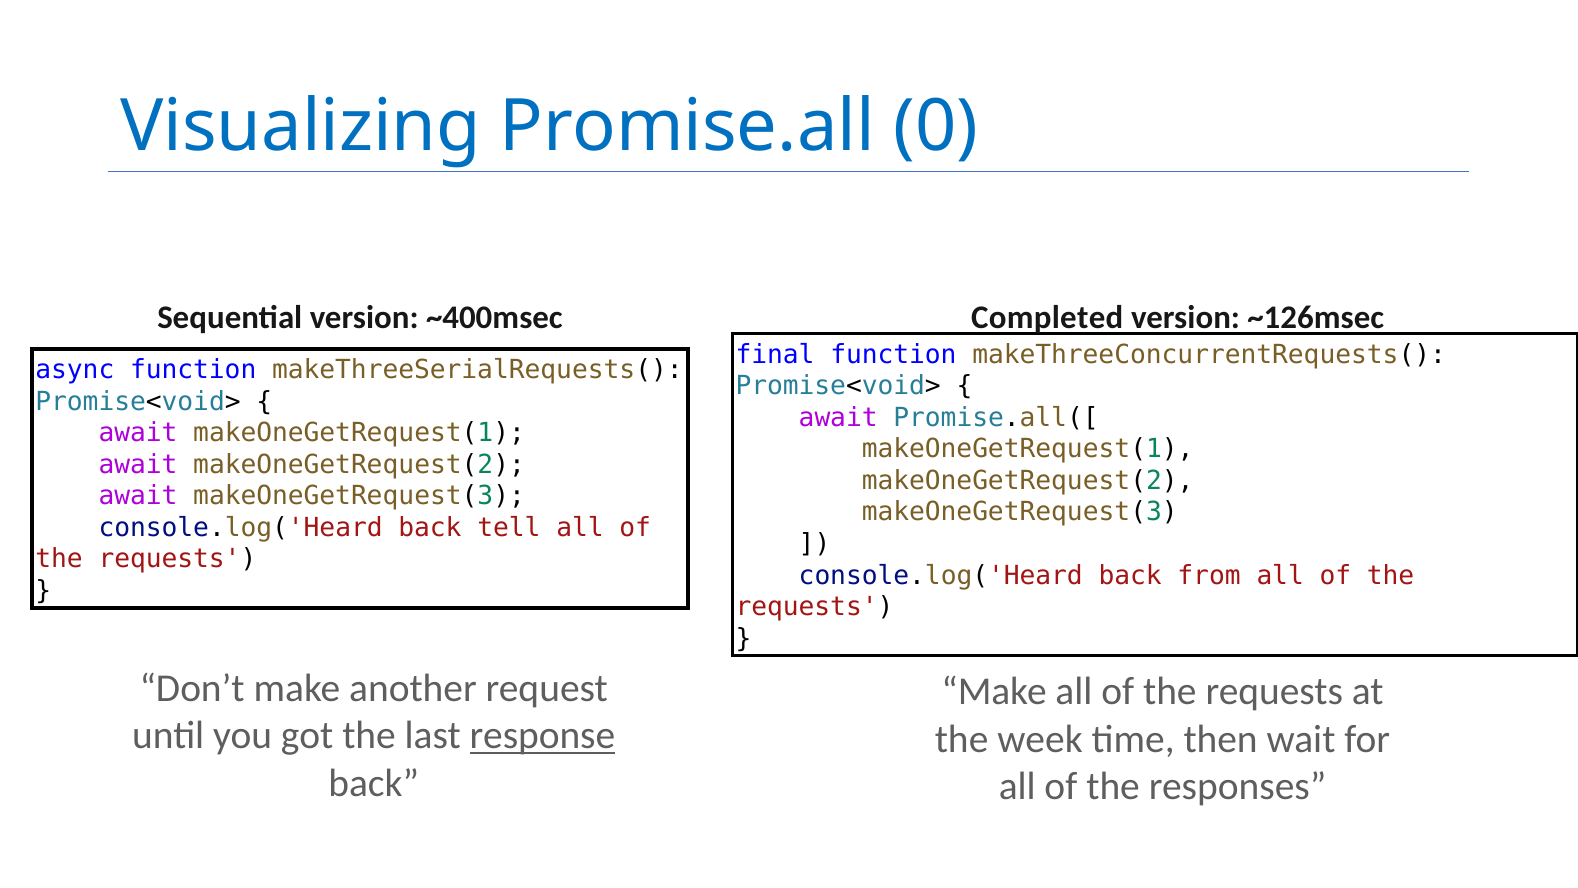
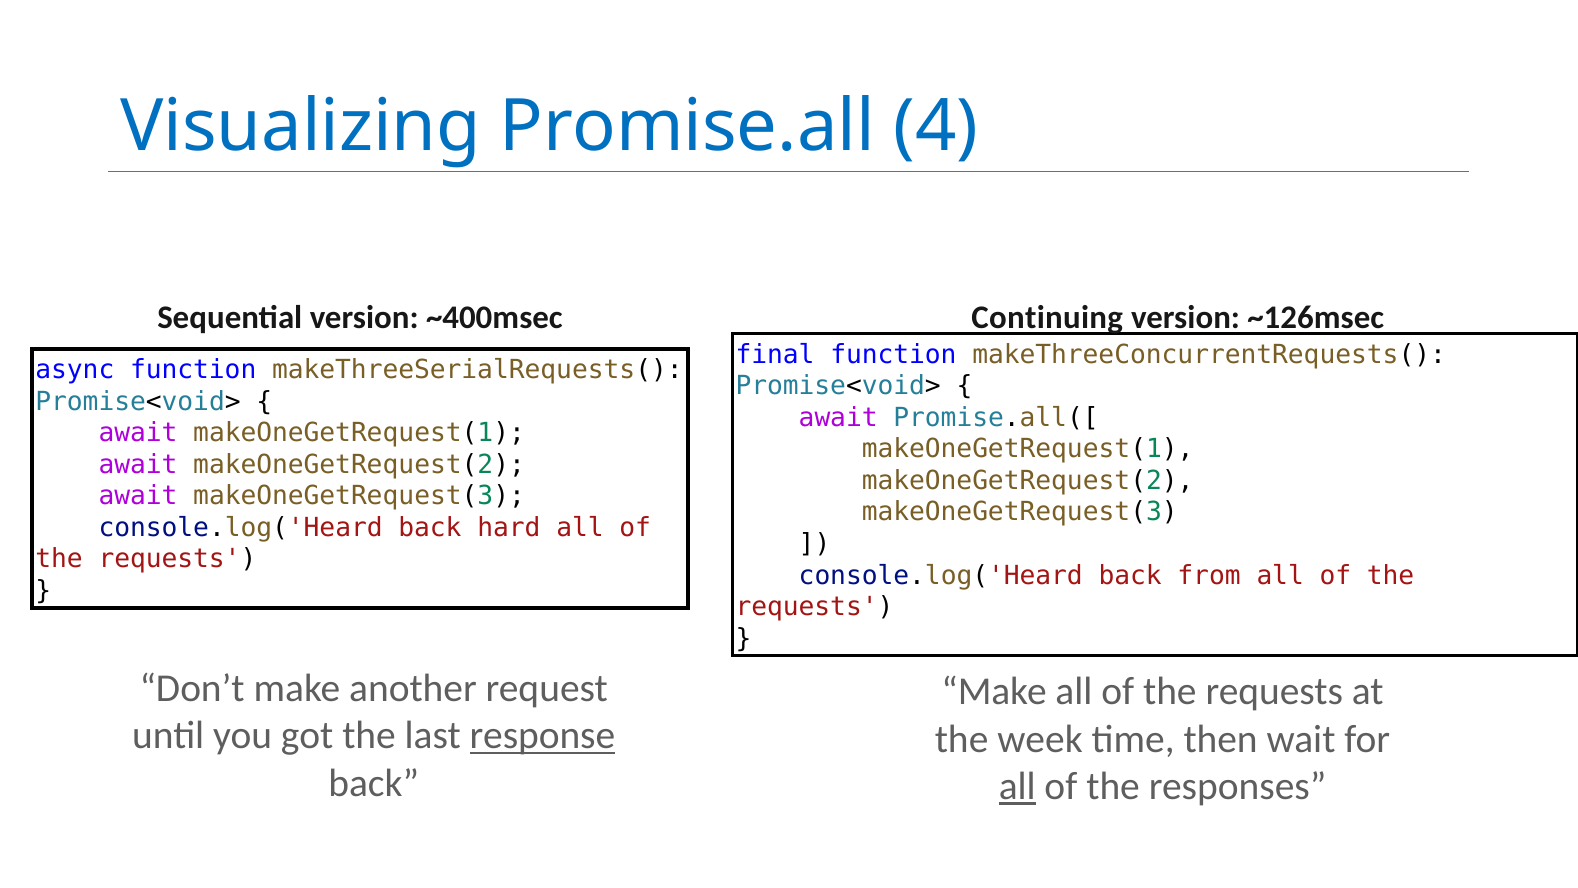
0: 0 -> 4 (936, 126)
Completed: Completed -> Continuing (1047, 317)
tell: tell -> hard (509, 527)
all underline: none -> present (1017, 786)
